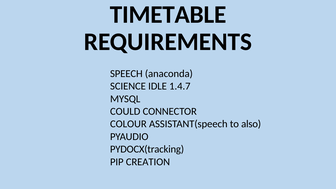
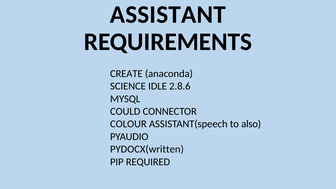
TIMETABLE: TIMETABLE -> ASSISTANT (168, 15)
SPEECH: SPEECH -> CREATE (126, 74)
1.4.7: 1.4.7 -> 2.8.6 (180, 86)
PYDOCX(tracking: PYDOCX(tracking -> PYDOCX(written (147, 149)
CREATION: CREATION -> REQUIRED (148, 162)
